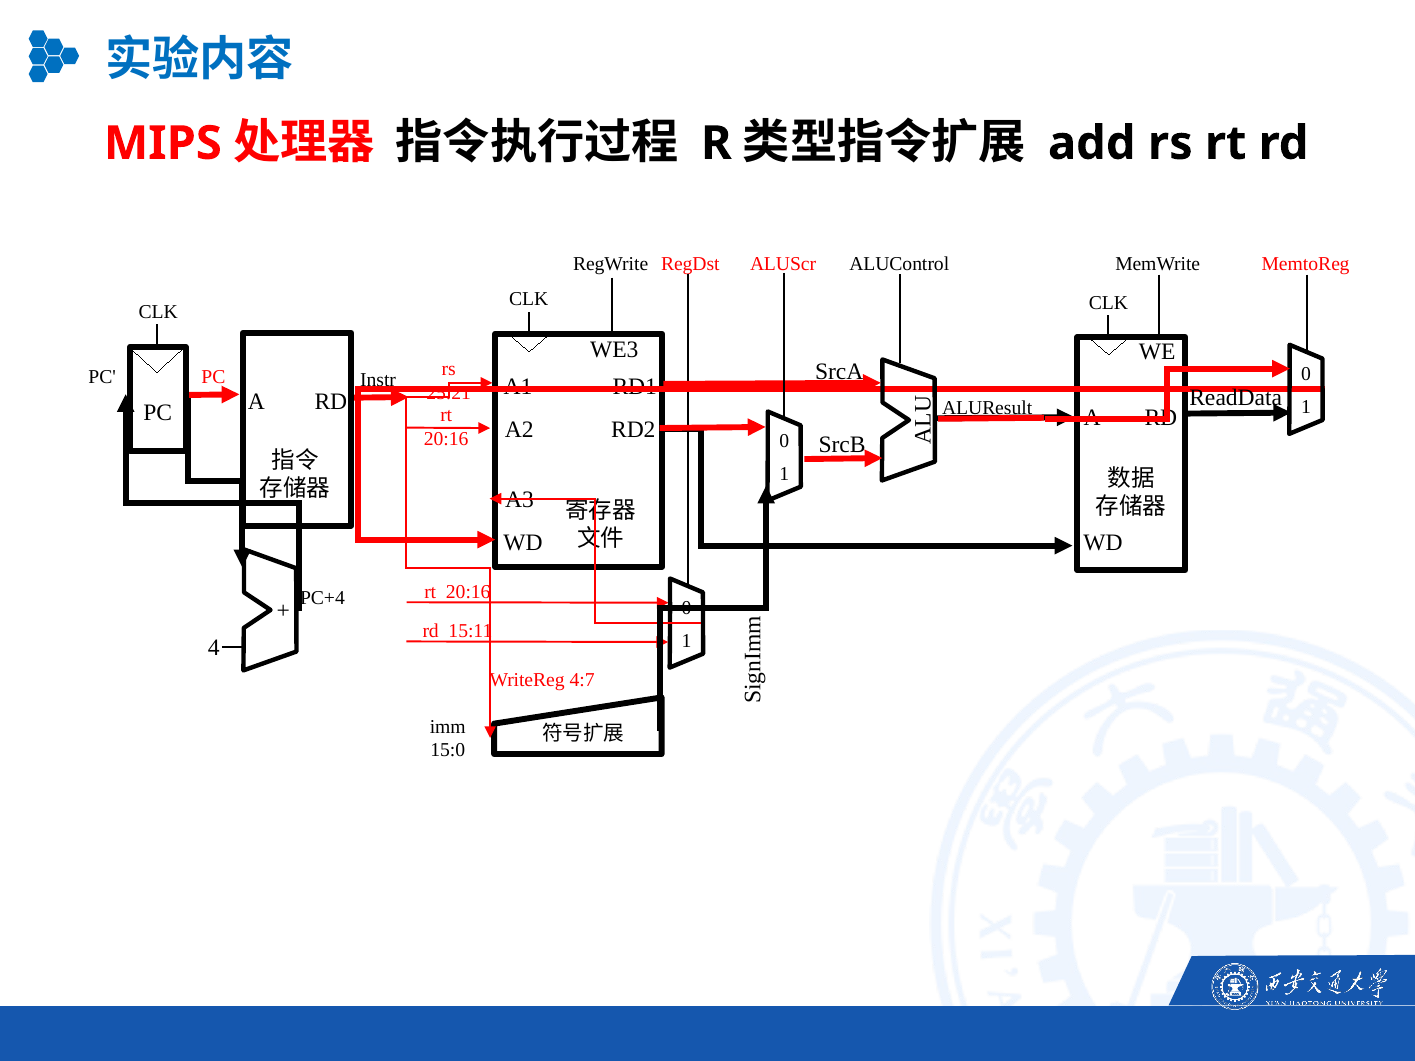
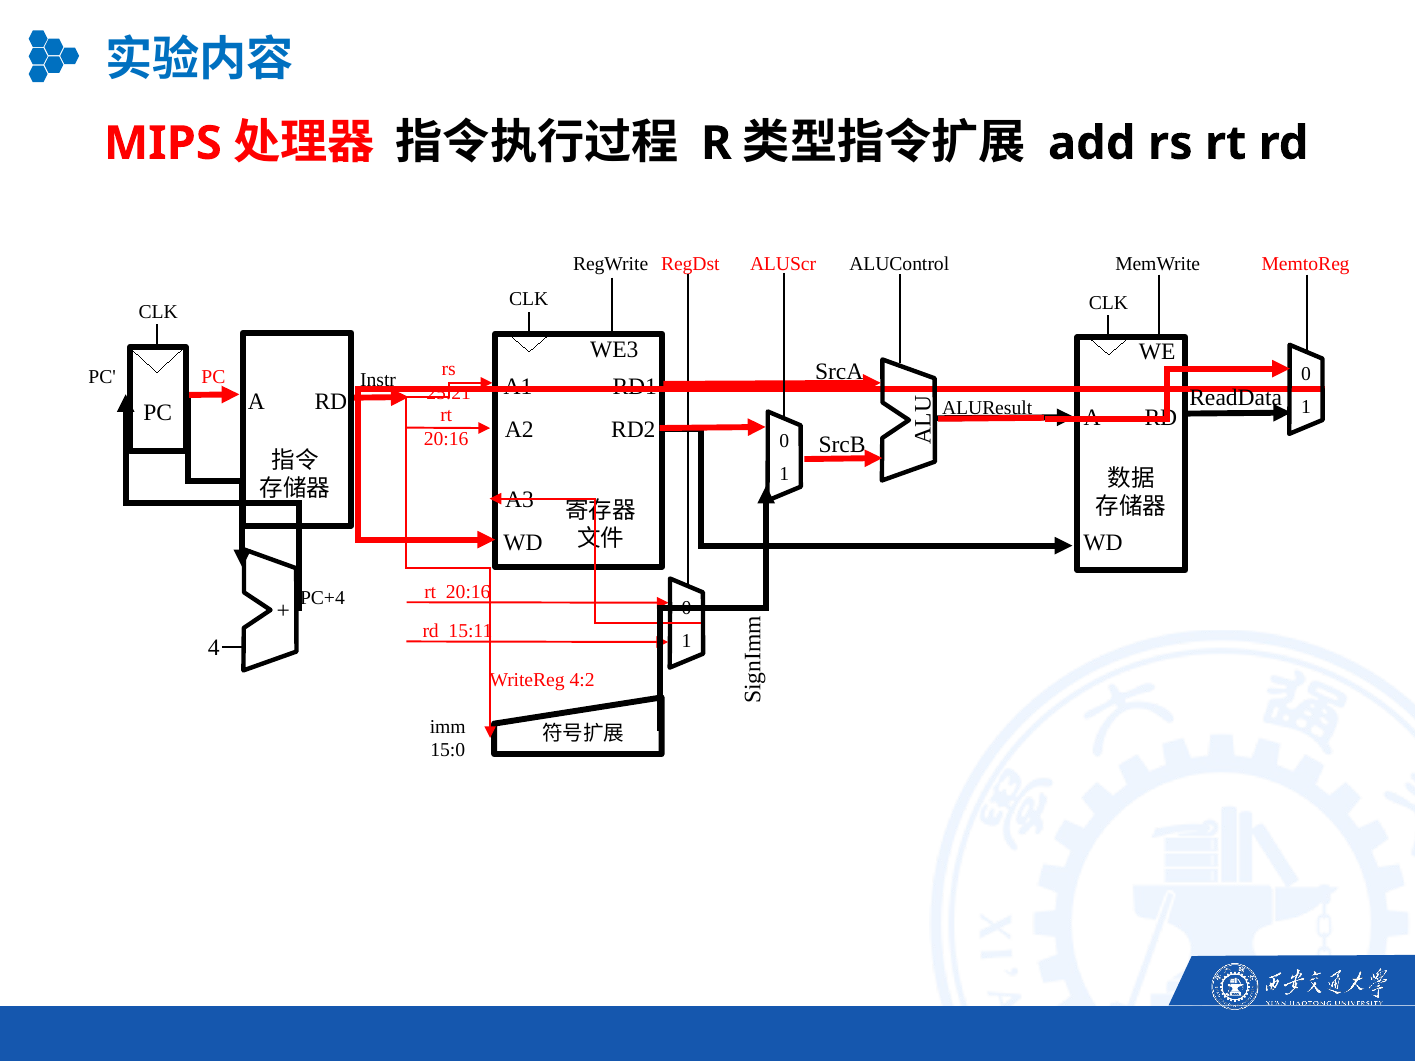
4:7: 4:7 -> 4:2 (582, 680)
